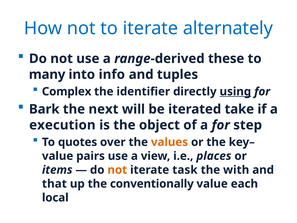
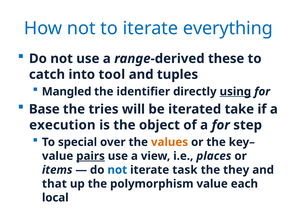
alternately: alternately -> everything (228, 28)
many: many -> catch (47, 74)
info: info -> tool (112, 74)
Complex: Complex -> Mangled (67, 91)
Bark: Bark -> Base (44, 109)
next: next -> tries (104, 109)
quotes: quotes -> special (78, 142)
pairs underline: none -> present (91, 156)
not colour: orange -> blue (117, 170)
with: with -> they (236, 170)
conventionally: conventionally -> polymorphism (152, 184)
